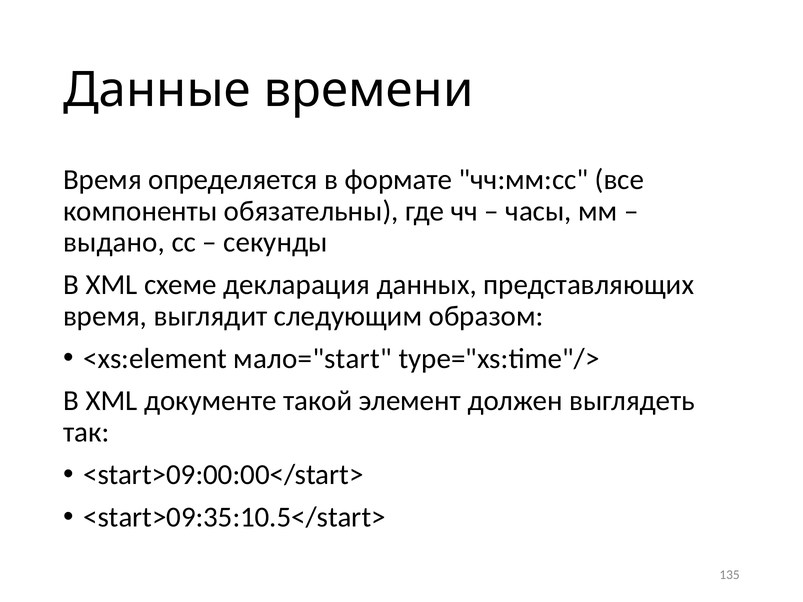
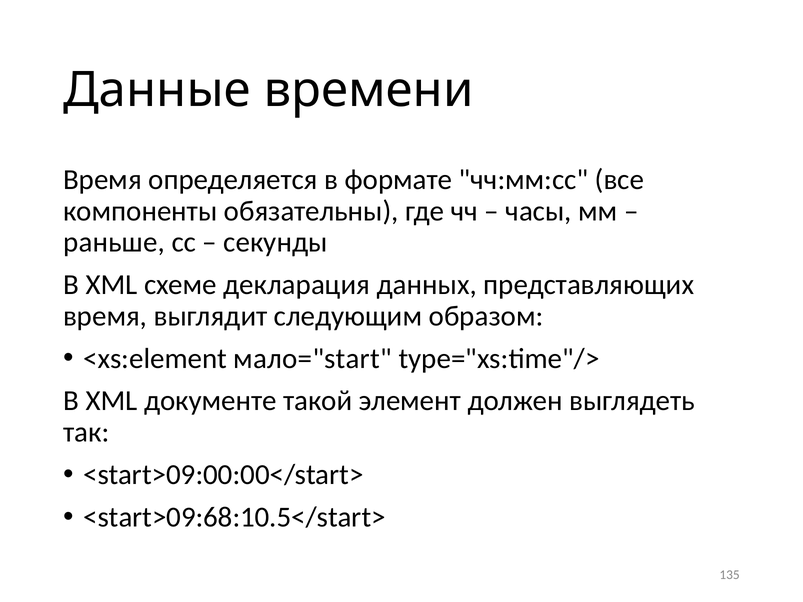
выдано: выдано -> раньше (114, 242)
<start>09:35:10.5</start>: <start>09:35:10.5</start> -> <start>09:68:10.5</start> (234, 517)
